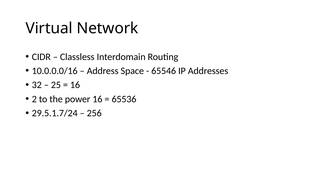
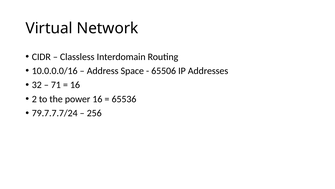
65546: 65546 -> 65506 (164, 71)
25: 25 -> 71 (56, 85)
29.5.1.7/24: 29.5.1.7/24 -> 79.7.7.7/24 (55, 113)
